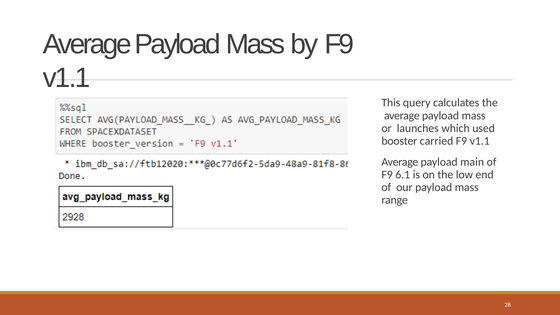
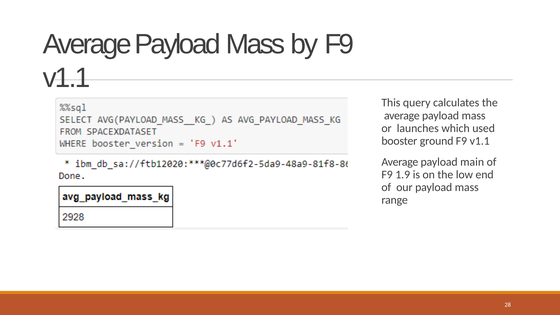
carried: carried -> ground (437, 141)
6.1: 6.1 -> 1.9 (403, 175)
